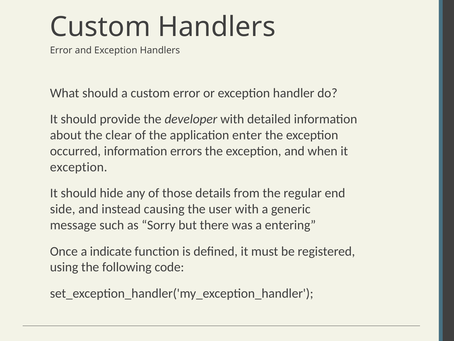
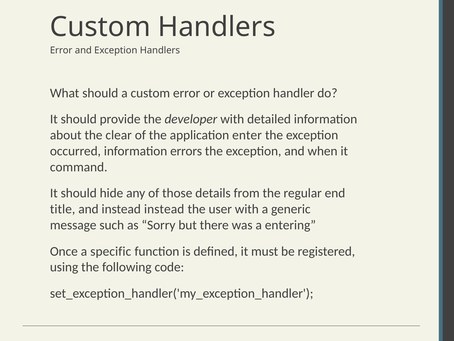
exception: exception -> command (79, 167)
side: side -> title (63, 209)
instead causing: causing -> instead (164, 209)
indicate: indicate -> specific (111, 251)
